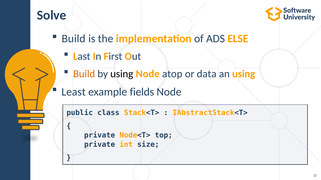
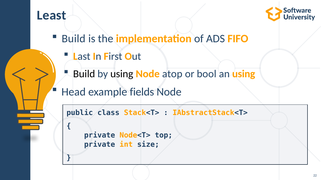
Solve: Solve -> Least (52, 15)
ELSE: ELSE -> FIFO (238, 39)
Build colour: orange -> black (84, 74)
data: data -> bool (207, 74)
Least: Least -> Head (74, 92)
